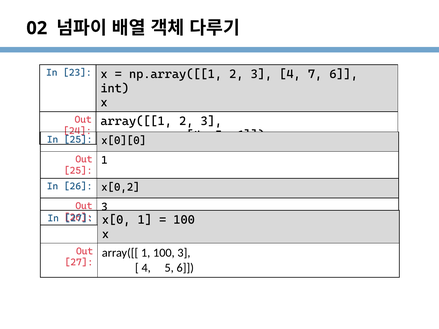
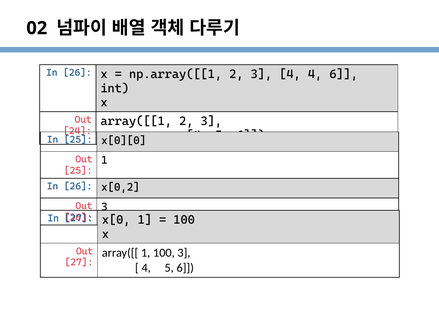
23: 23 -> 26 (77, 73)
4 7: 7 -> 4 (315, 74)
